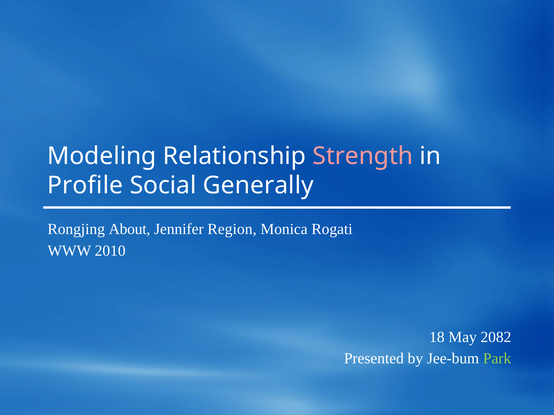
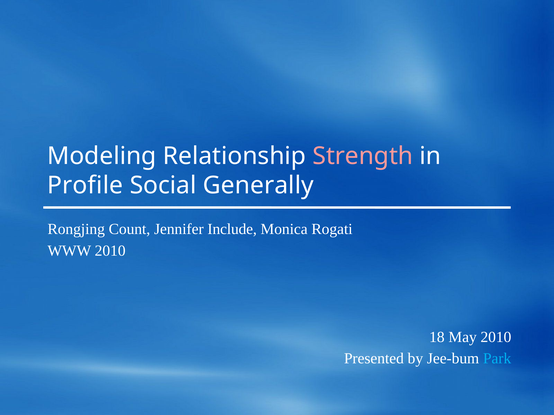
About: About -> Count (129, 230)
Region: Region -> Include (232, 230)
May 2082: 2082 -> 2010 (496, 337)
Park colour: light green -> light blue (497, 359)
